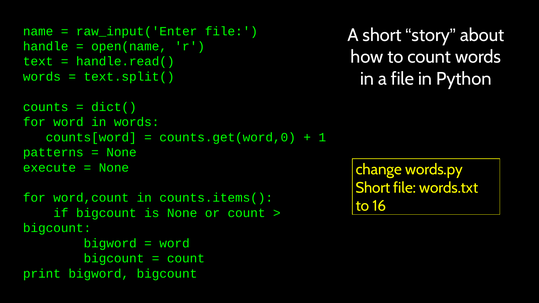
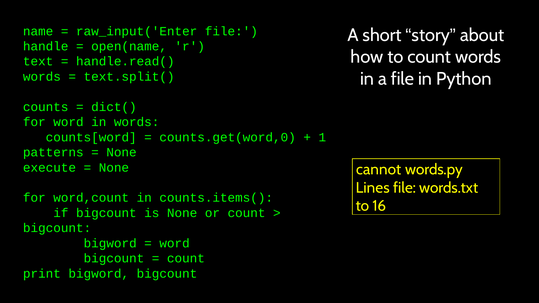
change: change -> cannot (379, 170)
Short: Short -> Lines (373, 188)
